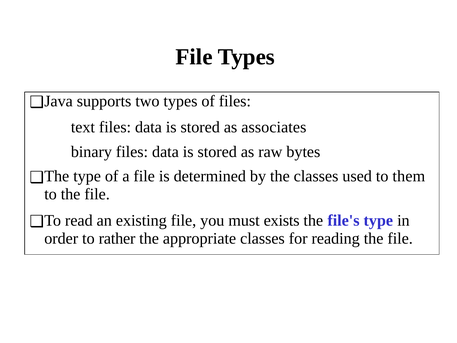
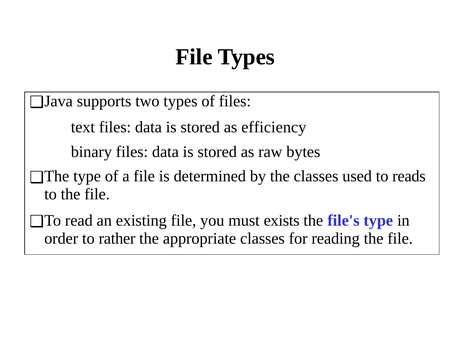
associates: associates -> efficiency (274, 127)
them: them -> reads (409, 176)
